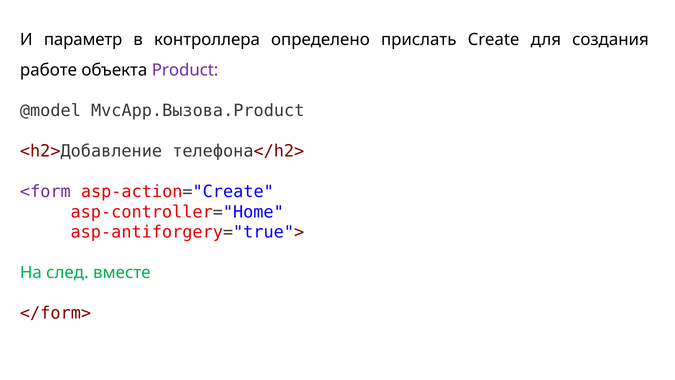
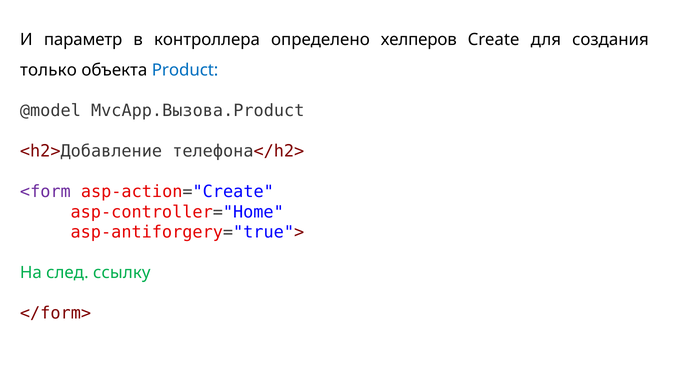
прислать: прислать -> хелперов (419, 40)
работе: работе -> только (48, 70)
Product colour: purple -> blue (185, 70)
вместе: вместе -> ссылку (122, 273)
